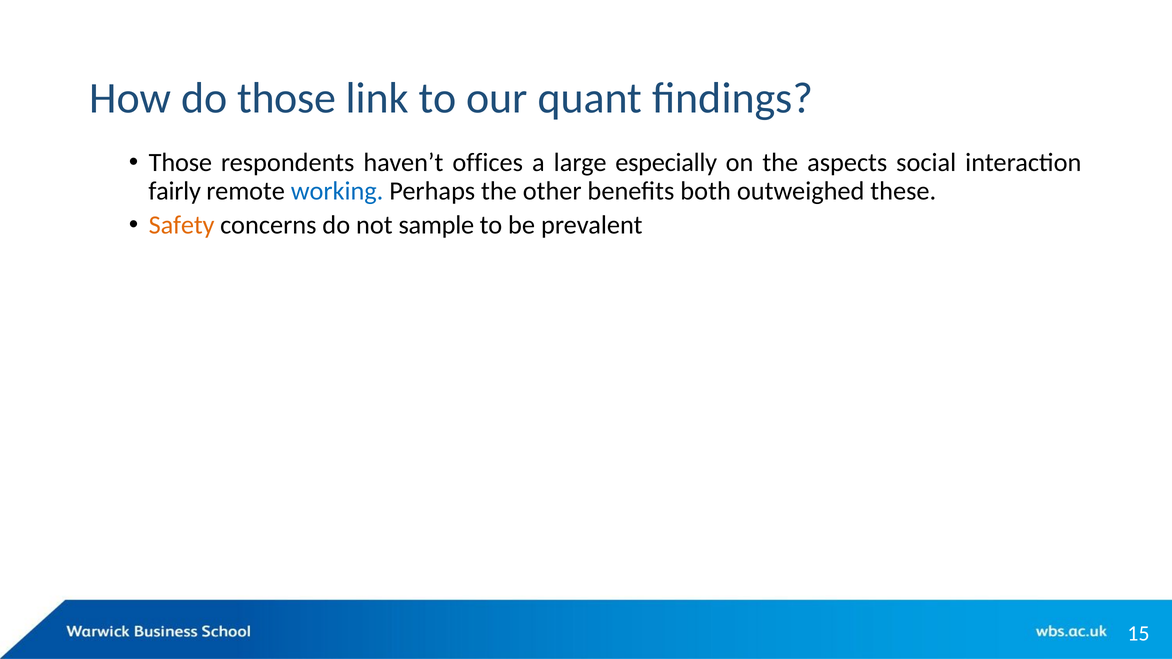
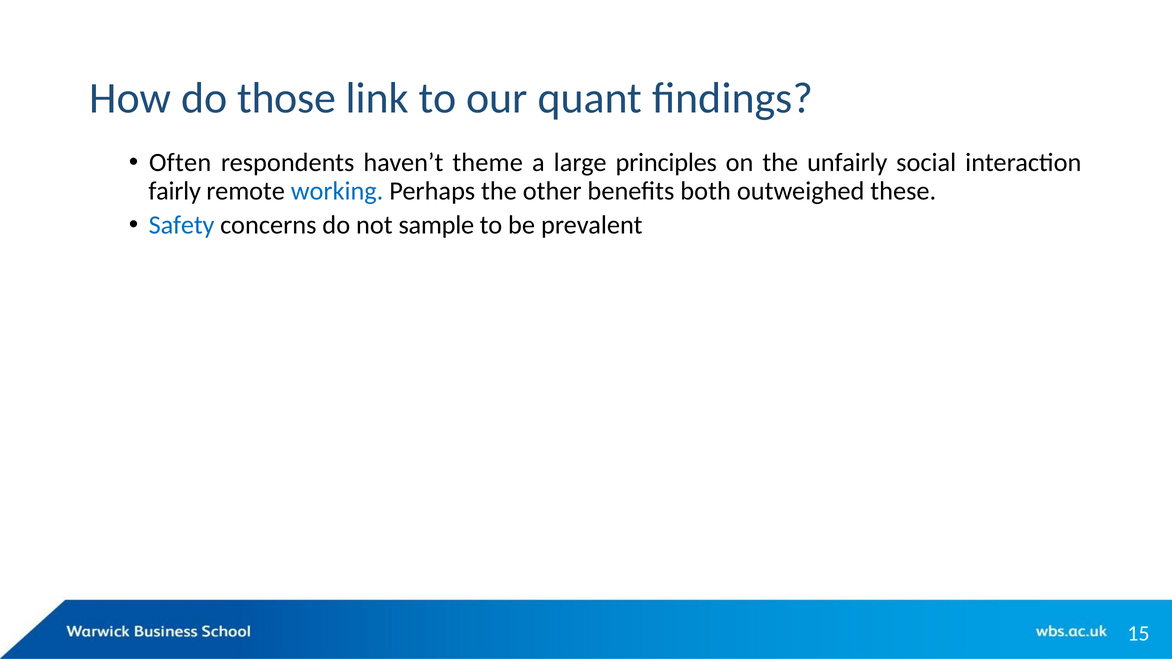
Those: Those -> Often (180, 163)
offices: offices -> theme (488, 163)
especially: especially -> principles (666, 163)
aspects: aspects -> unfairly (847, 163)
Safety colour: orange -> blue (182, 225)
